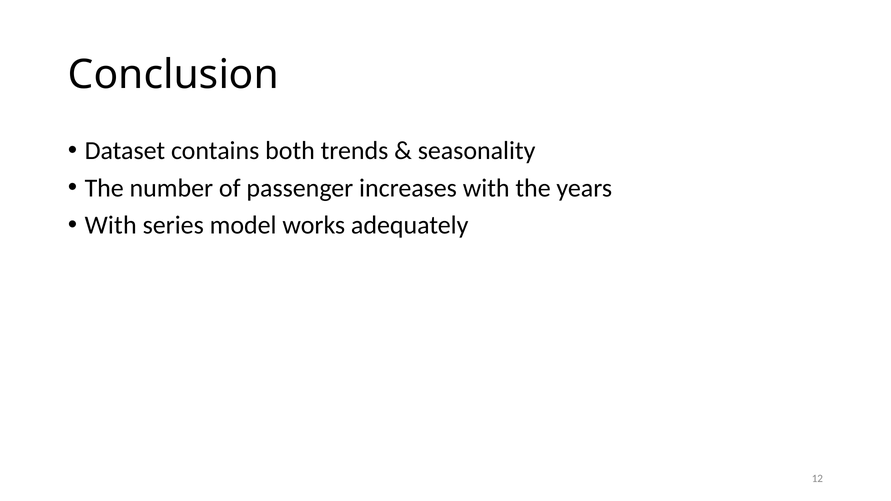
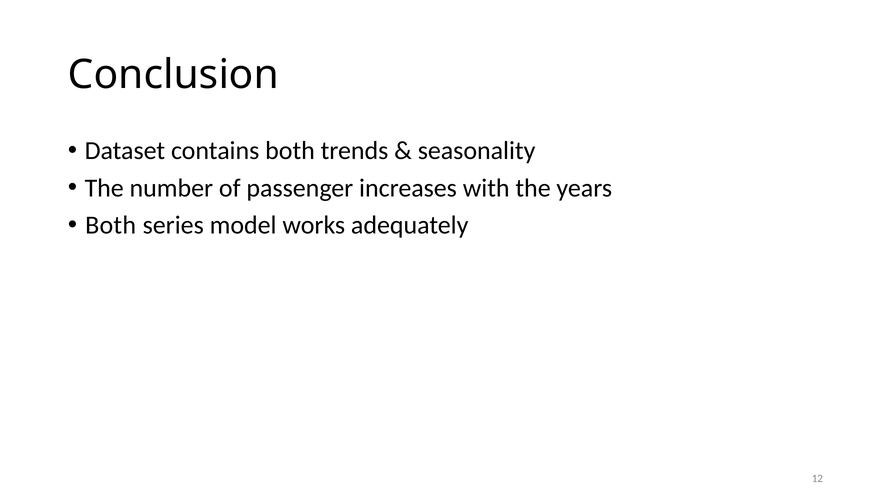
With: With -> Both (111, 225)
